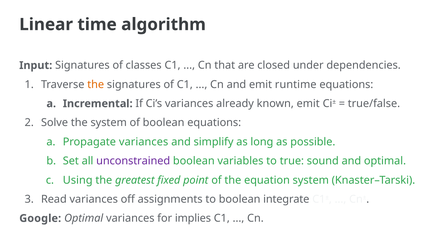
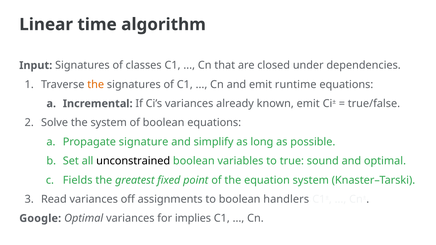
Propagate variances: variances -> signature (144, 142)
unconstrained colour: purple -> black (133, 161)
Using: Using -> Fields (78, 180)
integrate: integrate -> handlers (286, 199)
